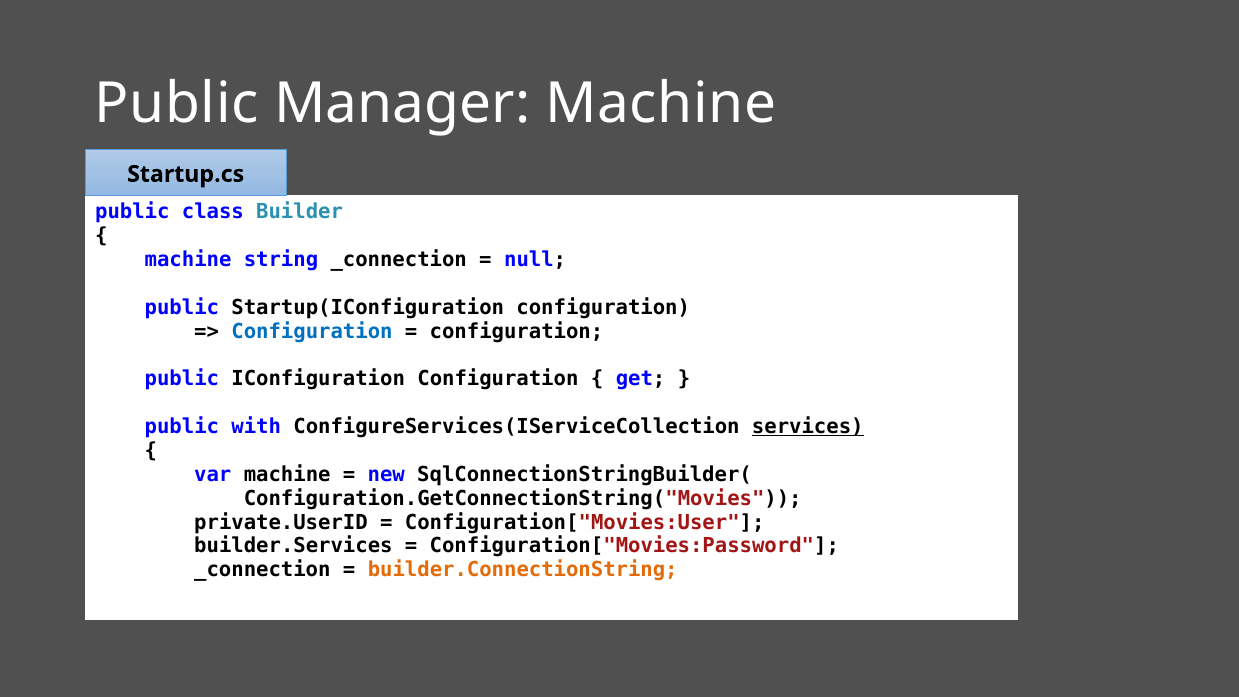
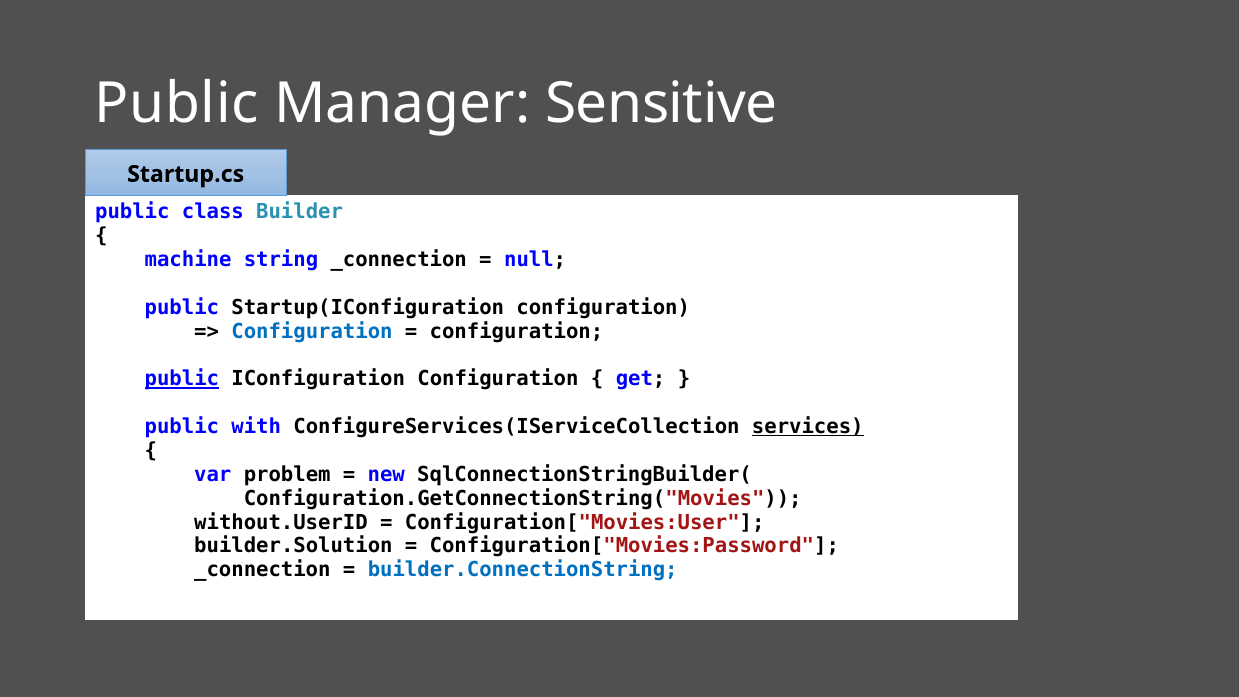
Manager Machine: Machine -> Sensitive (661, 104)
public underline: none -> present (182, 379)
var machine: machine -> problem (287, 474)
private.UserID: private.UserID -> without.UserID (281, 522)
builder.Services: builder.Services -> builder.Solution (293, 546)
builder.ConnectionString colour: orange -> blue (523, 570)
